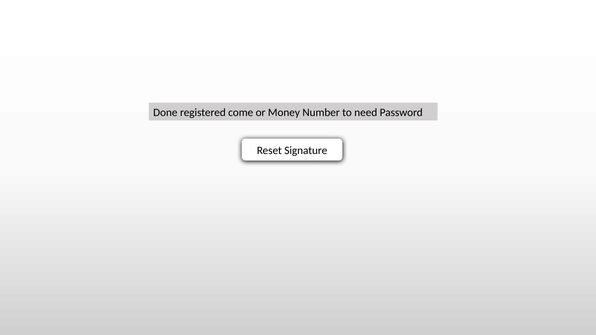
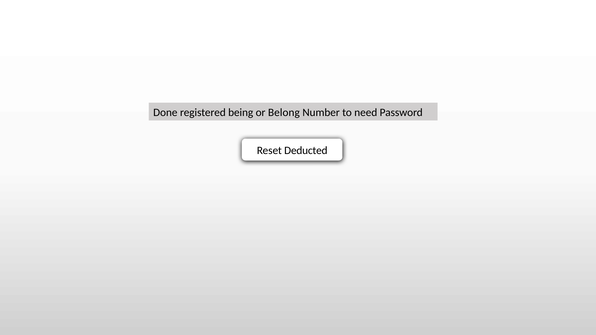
come: come -> being (241, 112)
Money: Money -> Belong (284, 112)
Signature: Signature -> Deducted (306, 150)
